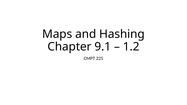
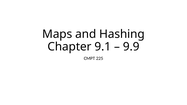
1.2: 1.2 -> 9.9 (131, 47)
